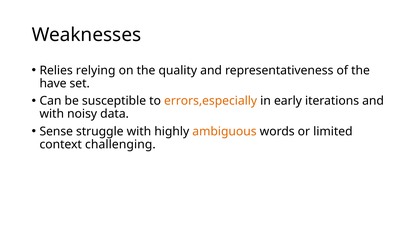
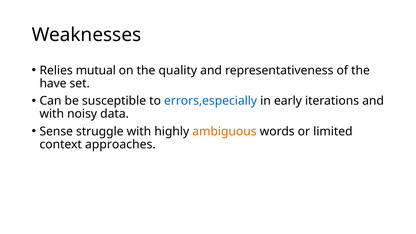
relying: relying -> mutual (96, 70)
errors,especially colour: orange -> blue (211, 101)
challenging: challenging -> approaches (120, 145)
